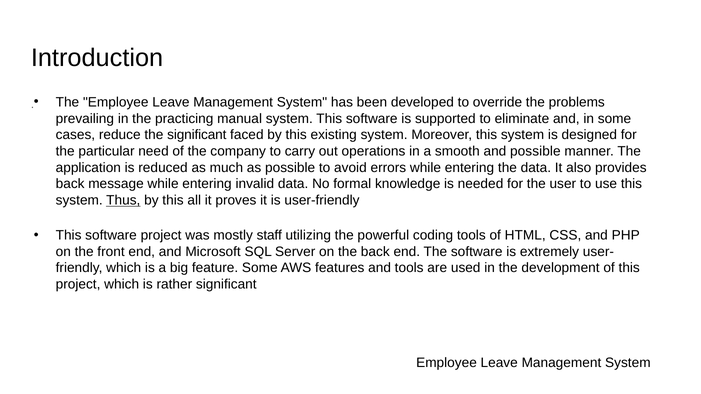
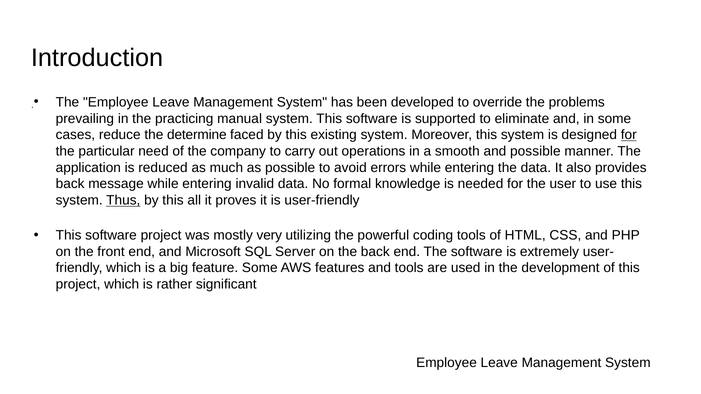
the significant: significant -> determine (197, 135)
for underline: none -> present (629, 135)
staff: staff -> very (269, 235)
